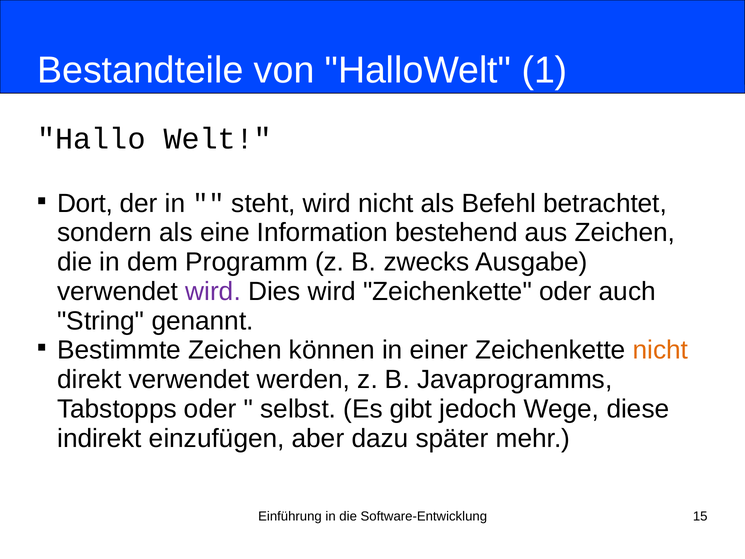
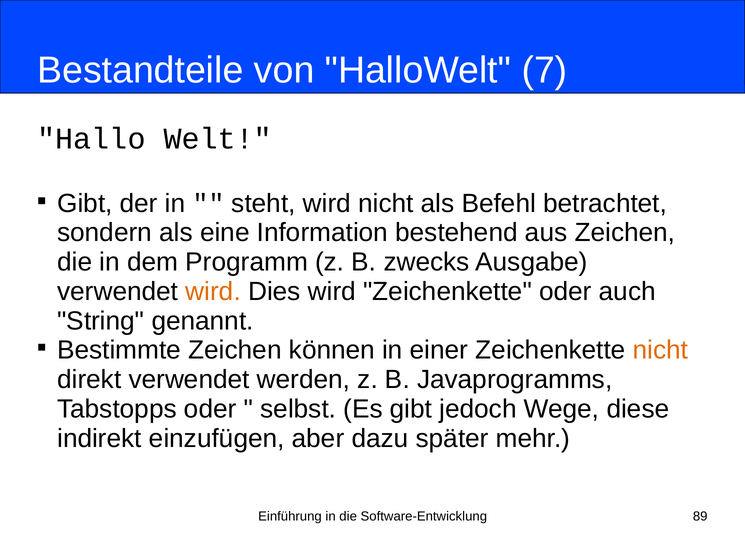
1: 1 -> 7 (544, 70)
Dort: Dort -> Gibt (85, 203)
wird colour: purple -> orange (213, 291)
15: 15 -> 89 (700, 516)
